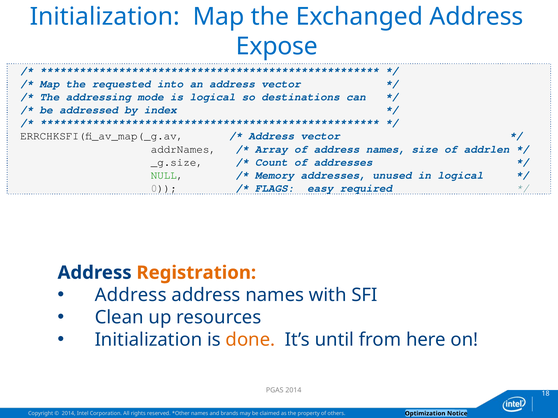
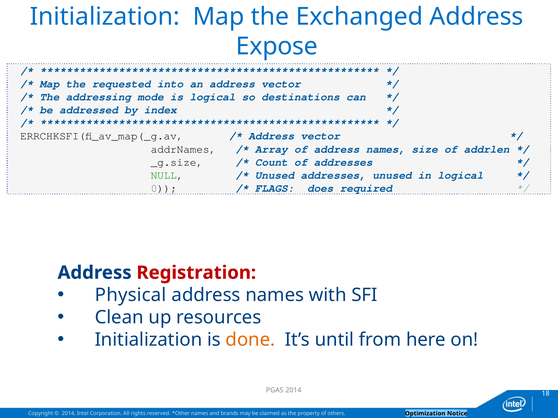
Memory: Memory -> Unused (275, 175)
easy: easy -> does (320, 188)
Registration colour: orange -> red (196, 273)
Address: Address -> Physical (131, 295)
